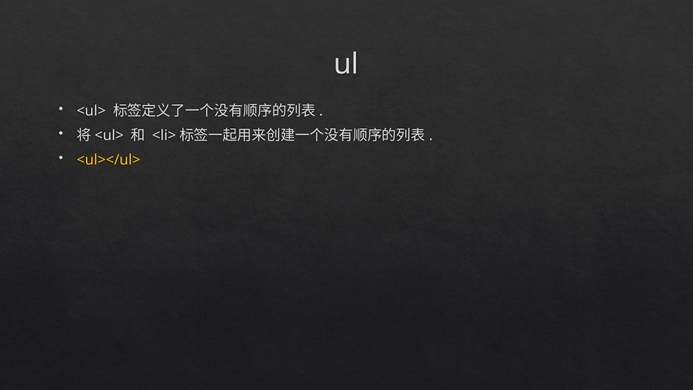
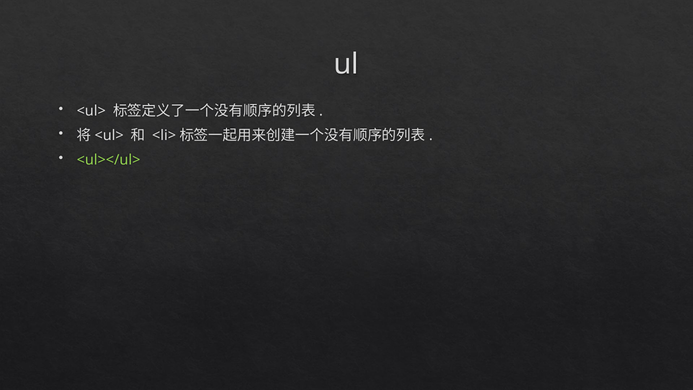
<ul></ul> colour: yellow -> light green (109, 160)
